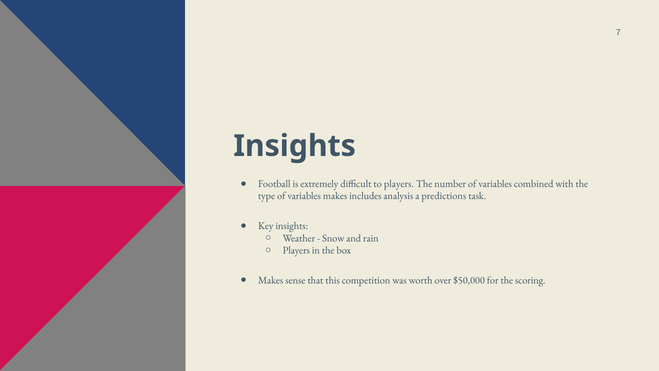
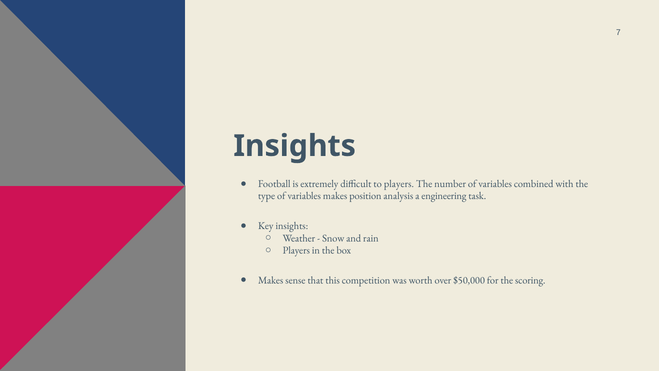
includes: includes -> position (365, 196)
predictions: predictions -> engineering (444, 196)
